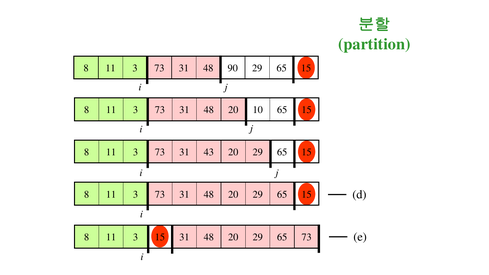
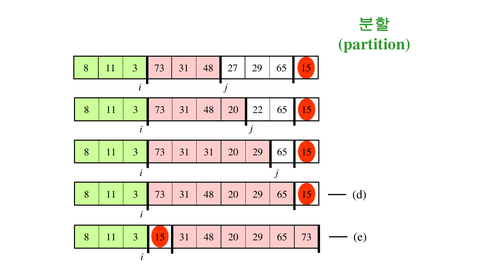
90: 90 -> 27 (233, 68)
10: 10 -> 22 (258, 110)
31 43: 43 -> 31 (209, 152)
